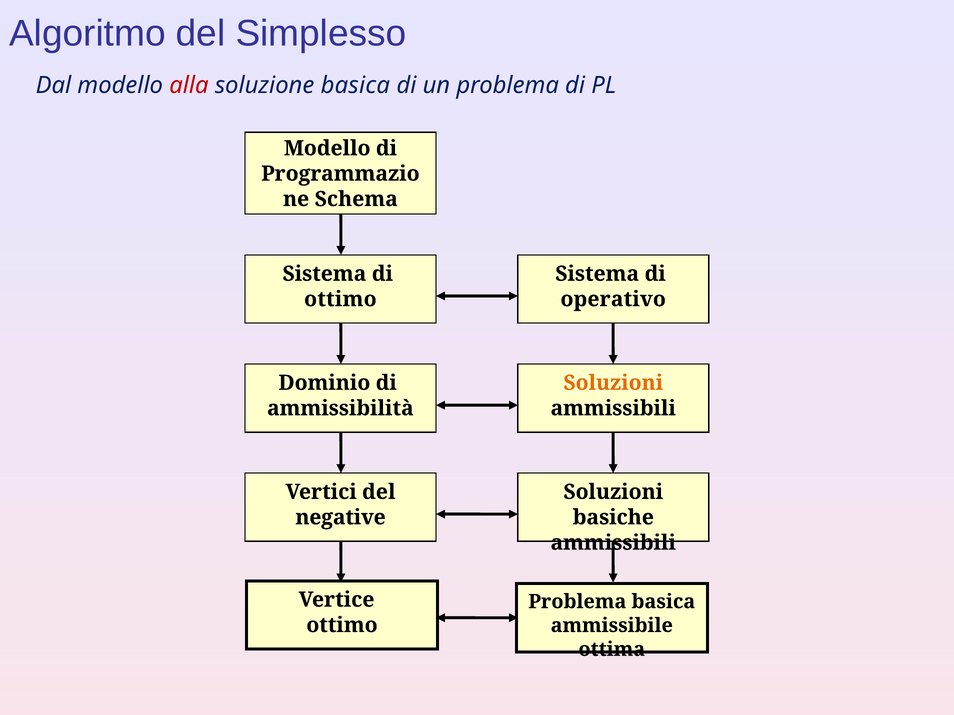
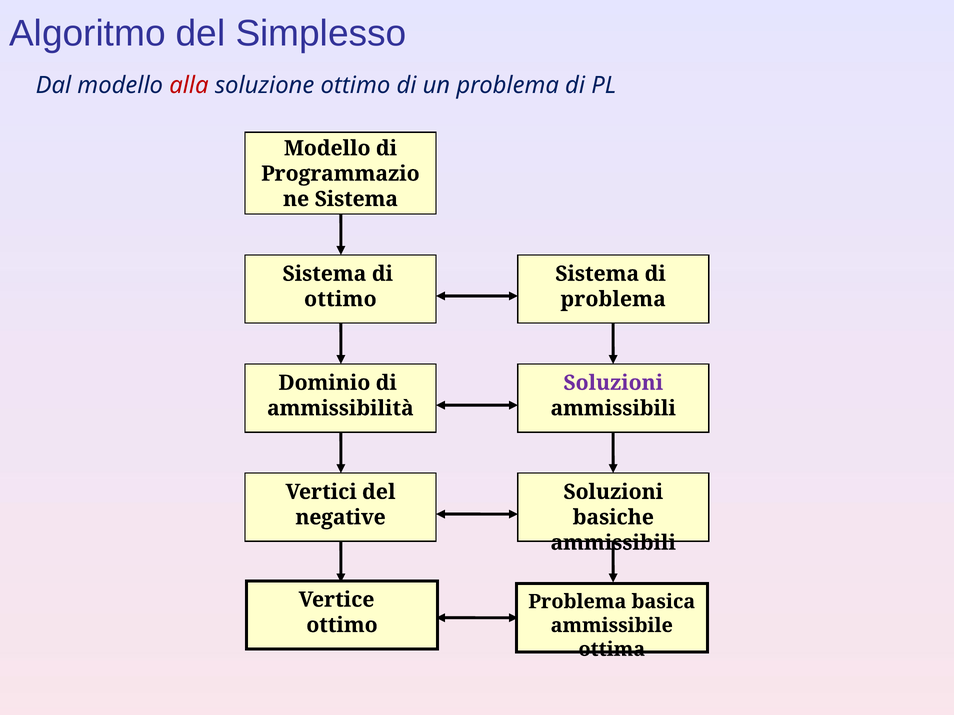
soluzione basica: basica -> ottimo (355, 85)
Schema: Schema -> Sistema (356, 199)
operativo: operativo -> problema (613, 299)
Soluzioni colour: orange -> purple (613, 383)
